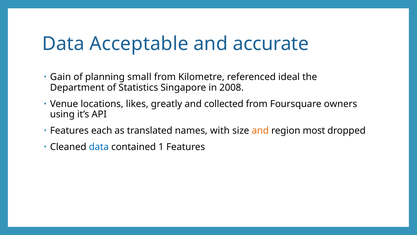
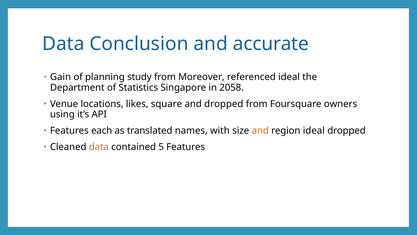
Acceptable: Acceptable -> Conclusion (139, 44)
small: small -> study (139, 77)
Kilometre: Kilometre -> Moreover (201, 77)
2008: 2008 -> 2058 (232, 87)
greatly: greatly -> square (166, 104)
and collected: collected -> dropped (224, 104)
region most: most -> ideal (314, 130)
data colour: blue -> orange (99, 147)
1: 1 -> 5 (161, 147)
